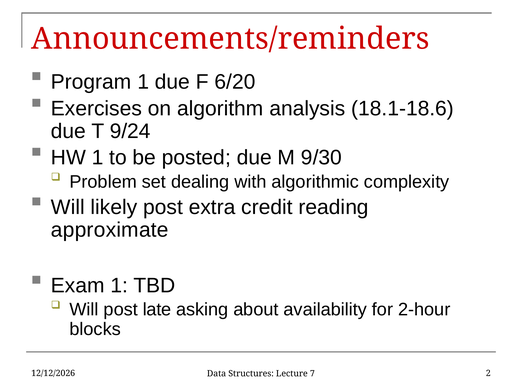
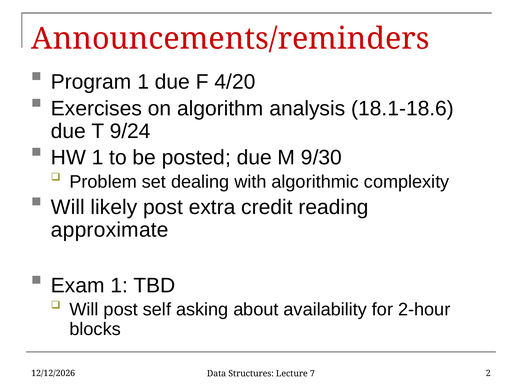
6/20: 6/20 -> 4/20 (235, 82)
late: late -> self (157, 310)
